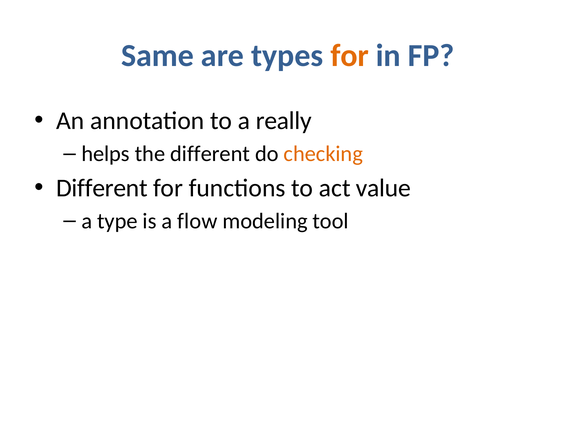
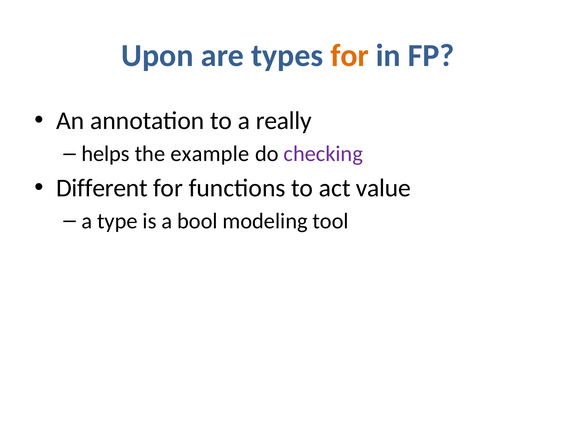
Same: Same -> Upon (157, 56)
the different: different -> example (210, 154)
checking colour: orange -> purple (323, 154)
flow: flow -> bool (197, 221)
